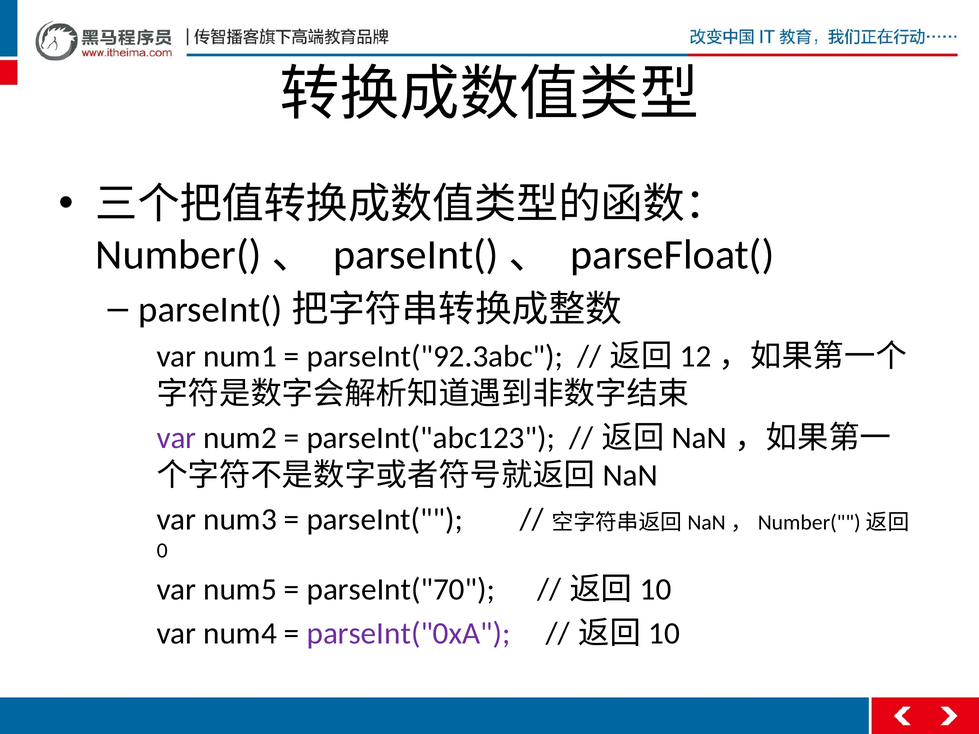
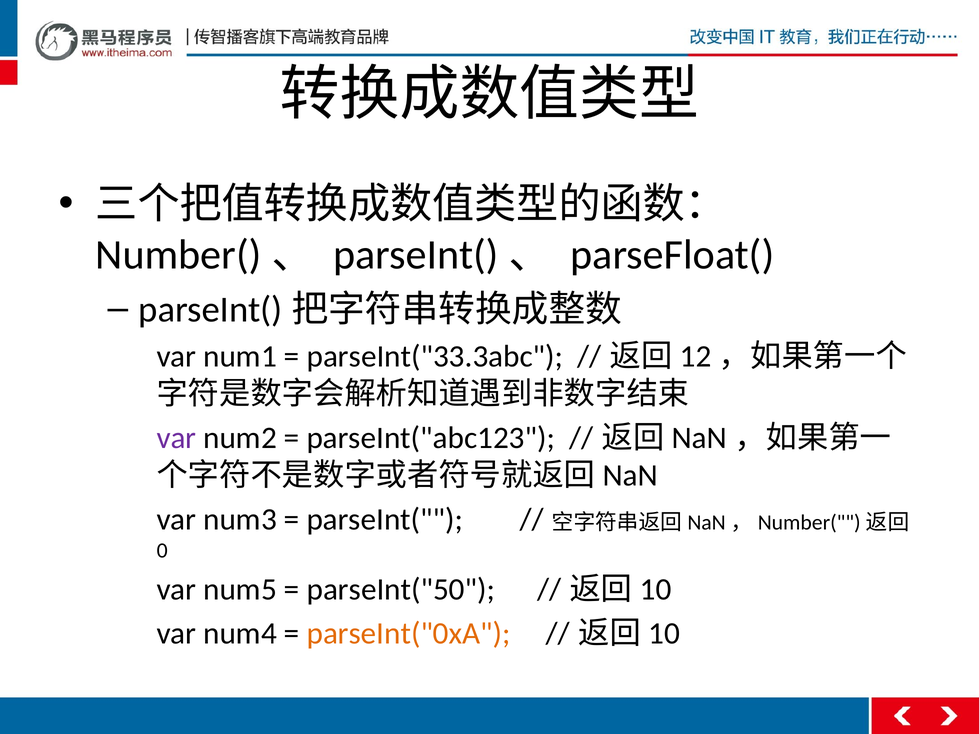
parseInt("92.3abc: parseInt("92.3abc -> parseInt("33.3abc (435, 357)
parseInt("70: parseInt("70 -> parseInt("50 (401, 590)
parseInt("0xA colour: purple -> orange (409, 634)
